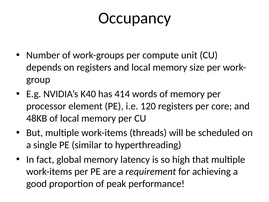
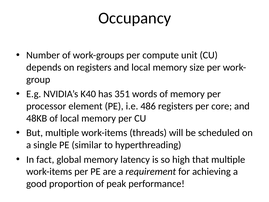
414: 414 -> 351 (122, 94)
120: 120 -> 486 (148, 106)
